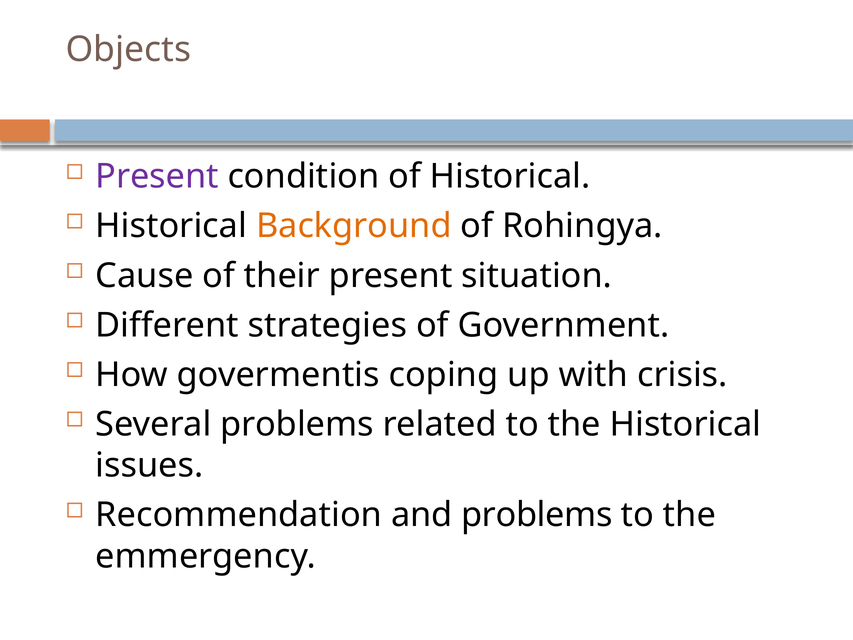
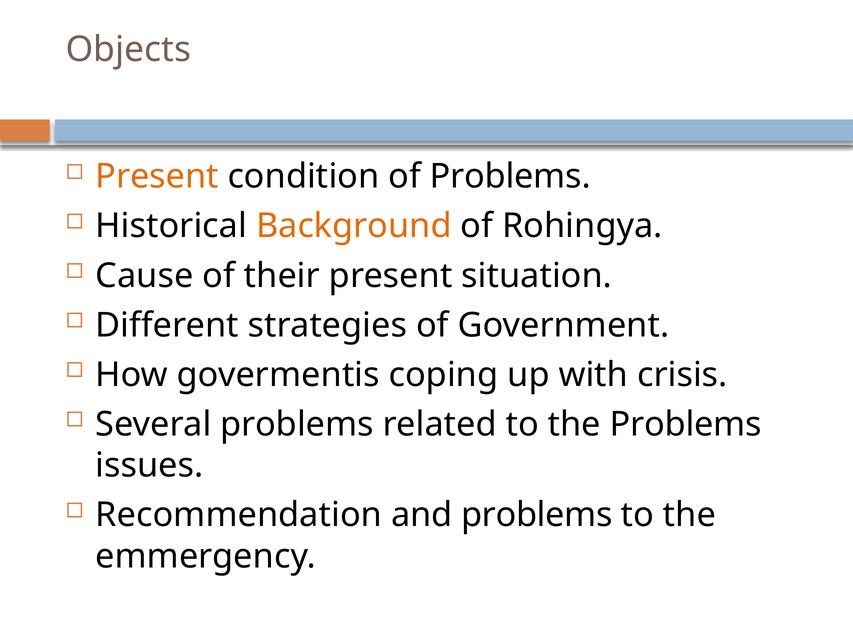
Present colour: purple -> orange (157, 176)
of Historical: Historical -> Problems (510, 176)
the Historical: Historical -> Problems (686, 424)
